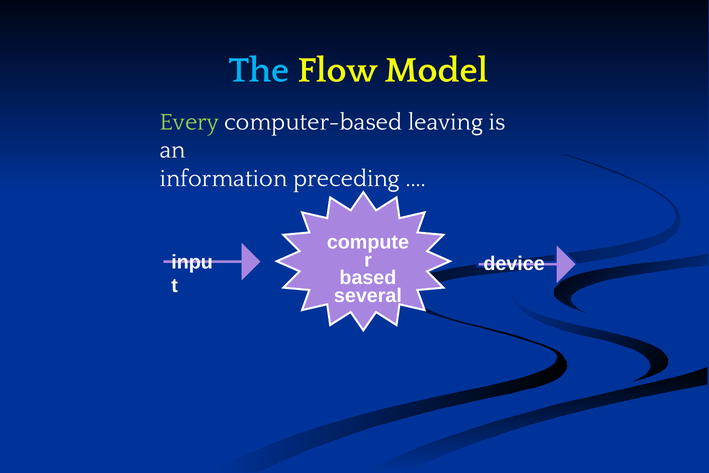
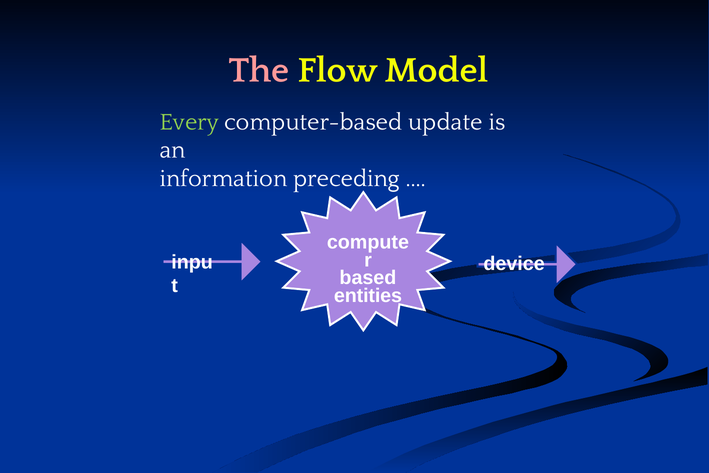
The colour: light blue -> pink (259, 70)
leaving: leaving -> update (445, 122)
several: several -> entities (368, 295)
